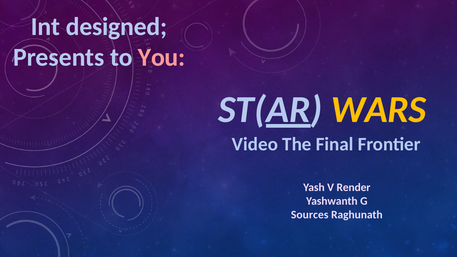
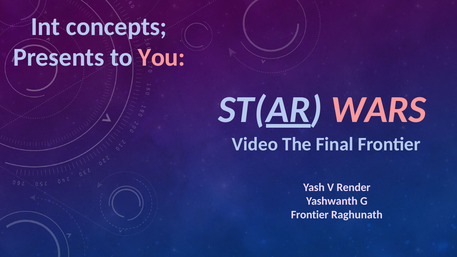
designed: designed -> concepts (116, 27)
WARS colour: yellow -> pink (378, 110)
Sources: Sources -> Frontier (310, 215)
